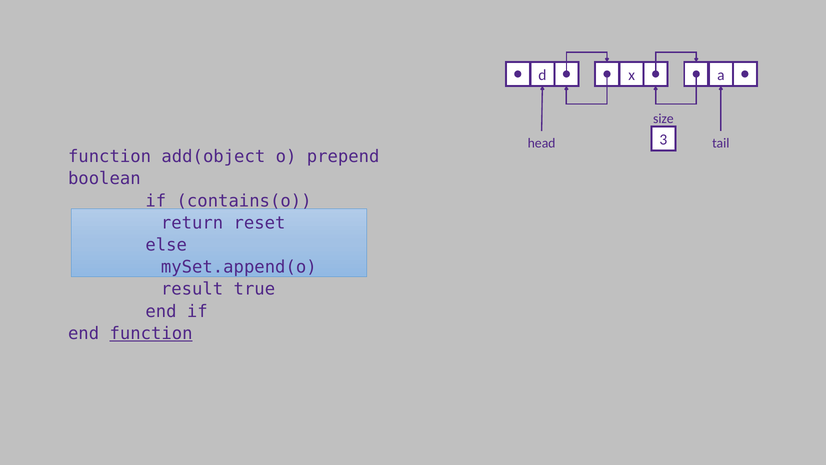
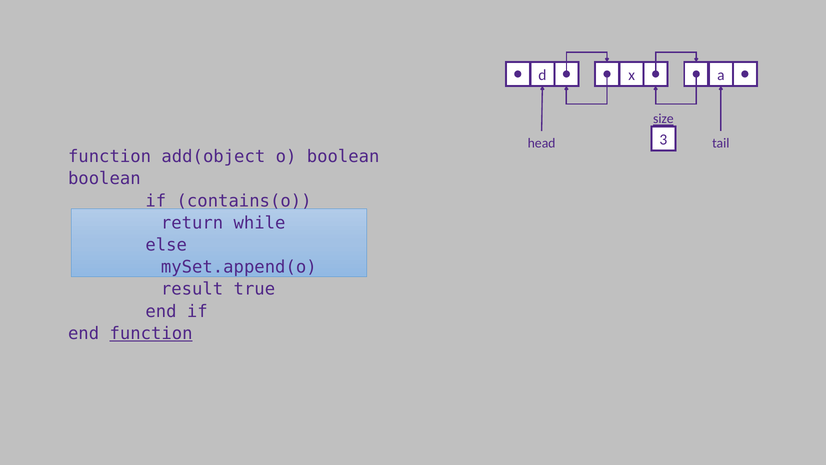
size underline: none -> present (663, 119)
o prepend: prepend -> boolean (343, 156)
reset: reset -> while (260, 223)
